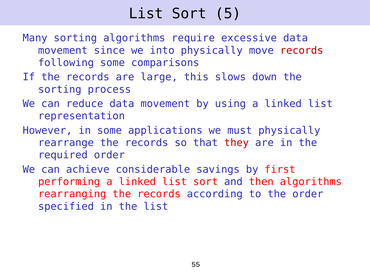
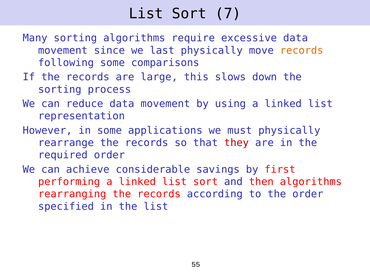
5: 5 -> 7 (228, 14)
into: into -> last (162, 50)
records colour: red -> orange (302, 50)
